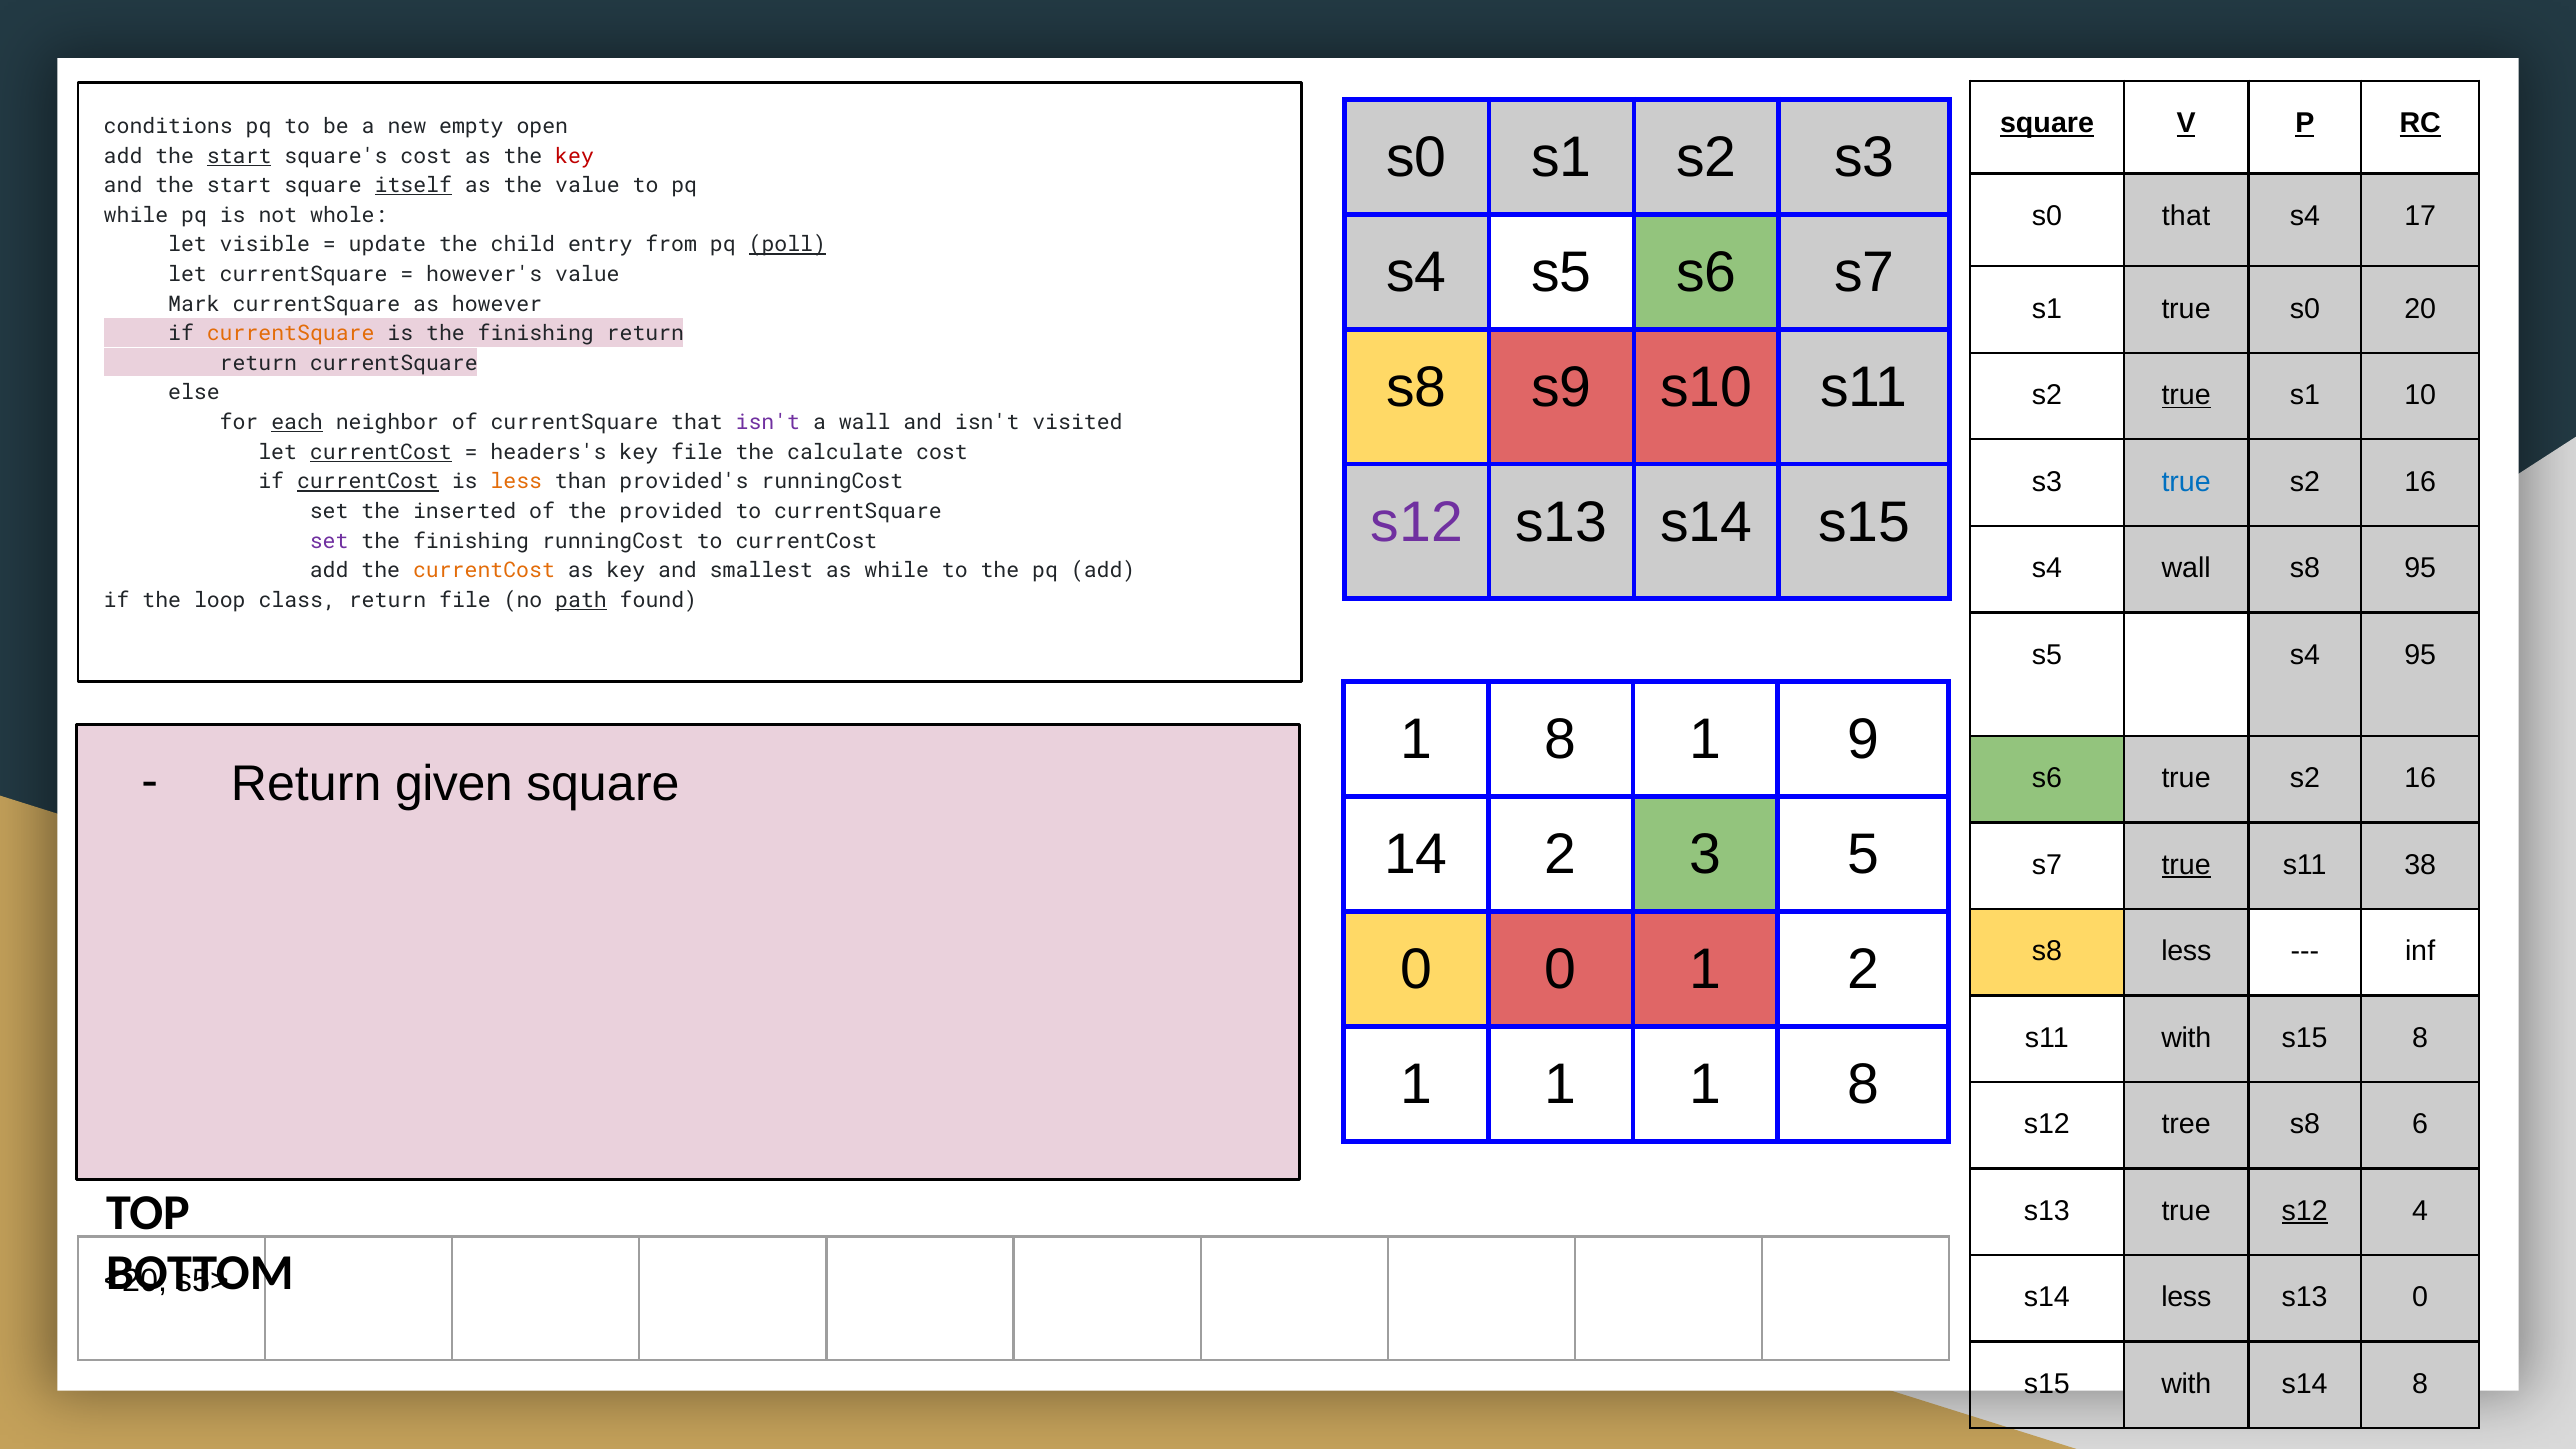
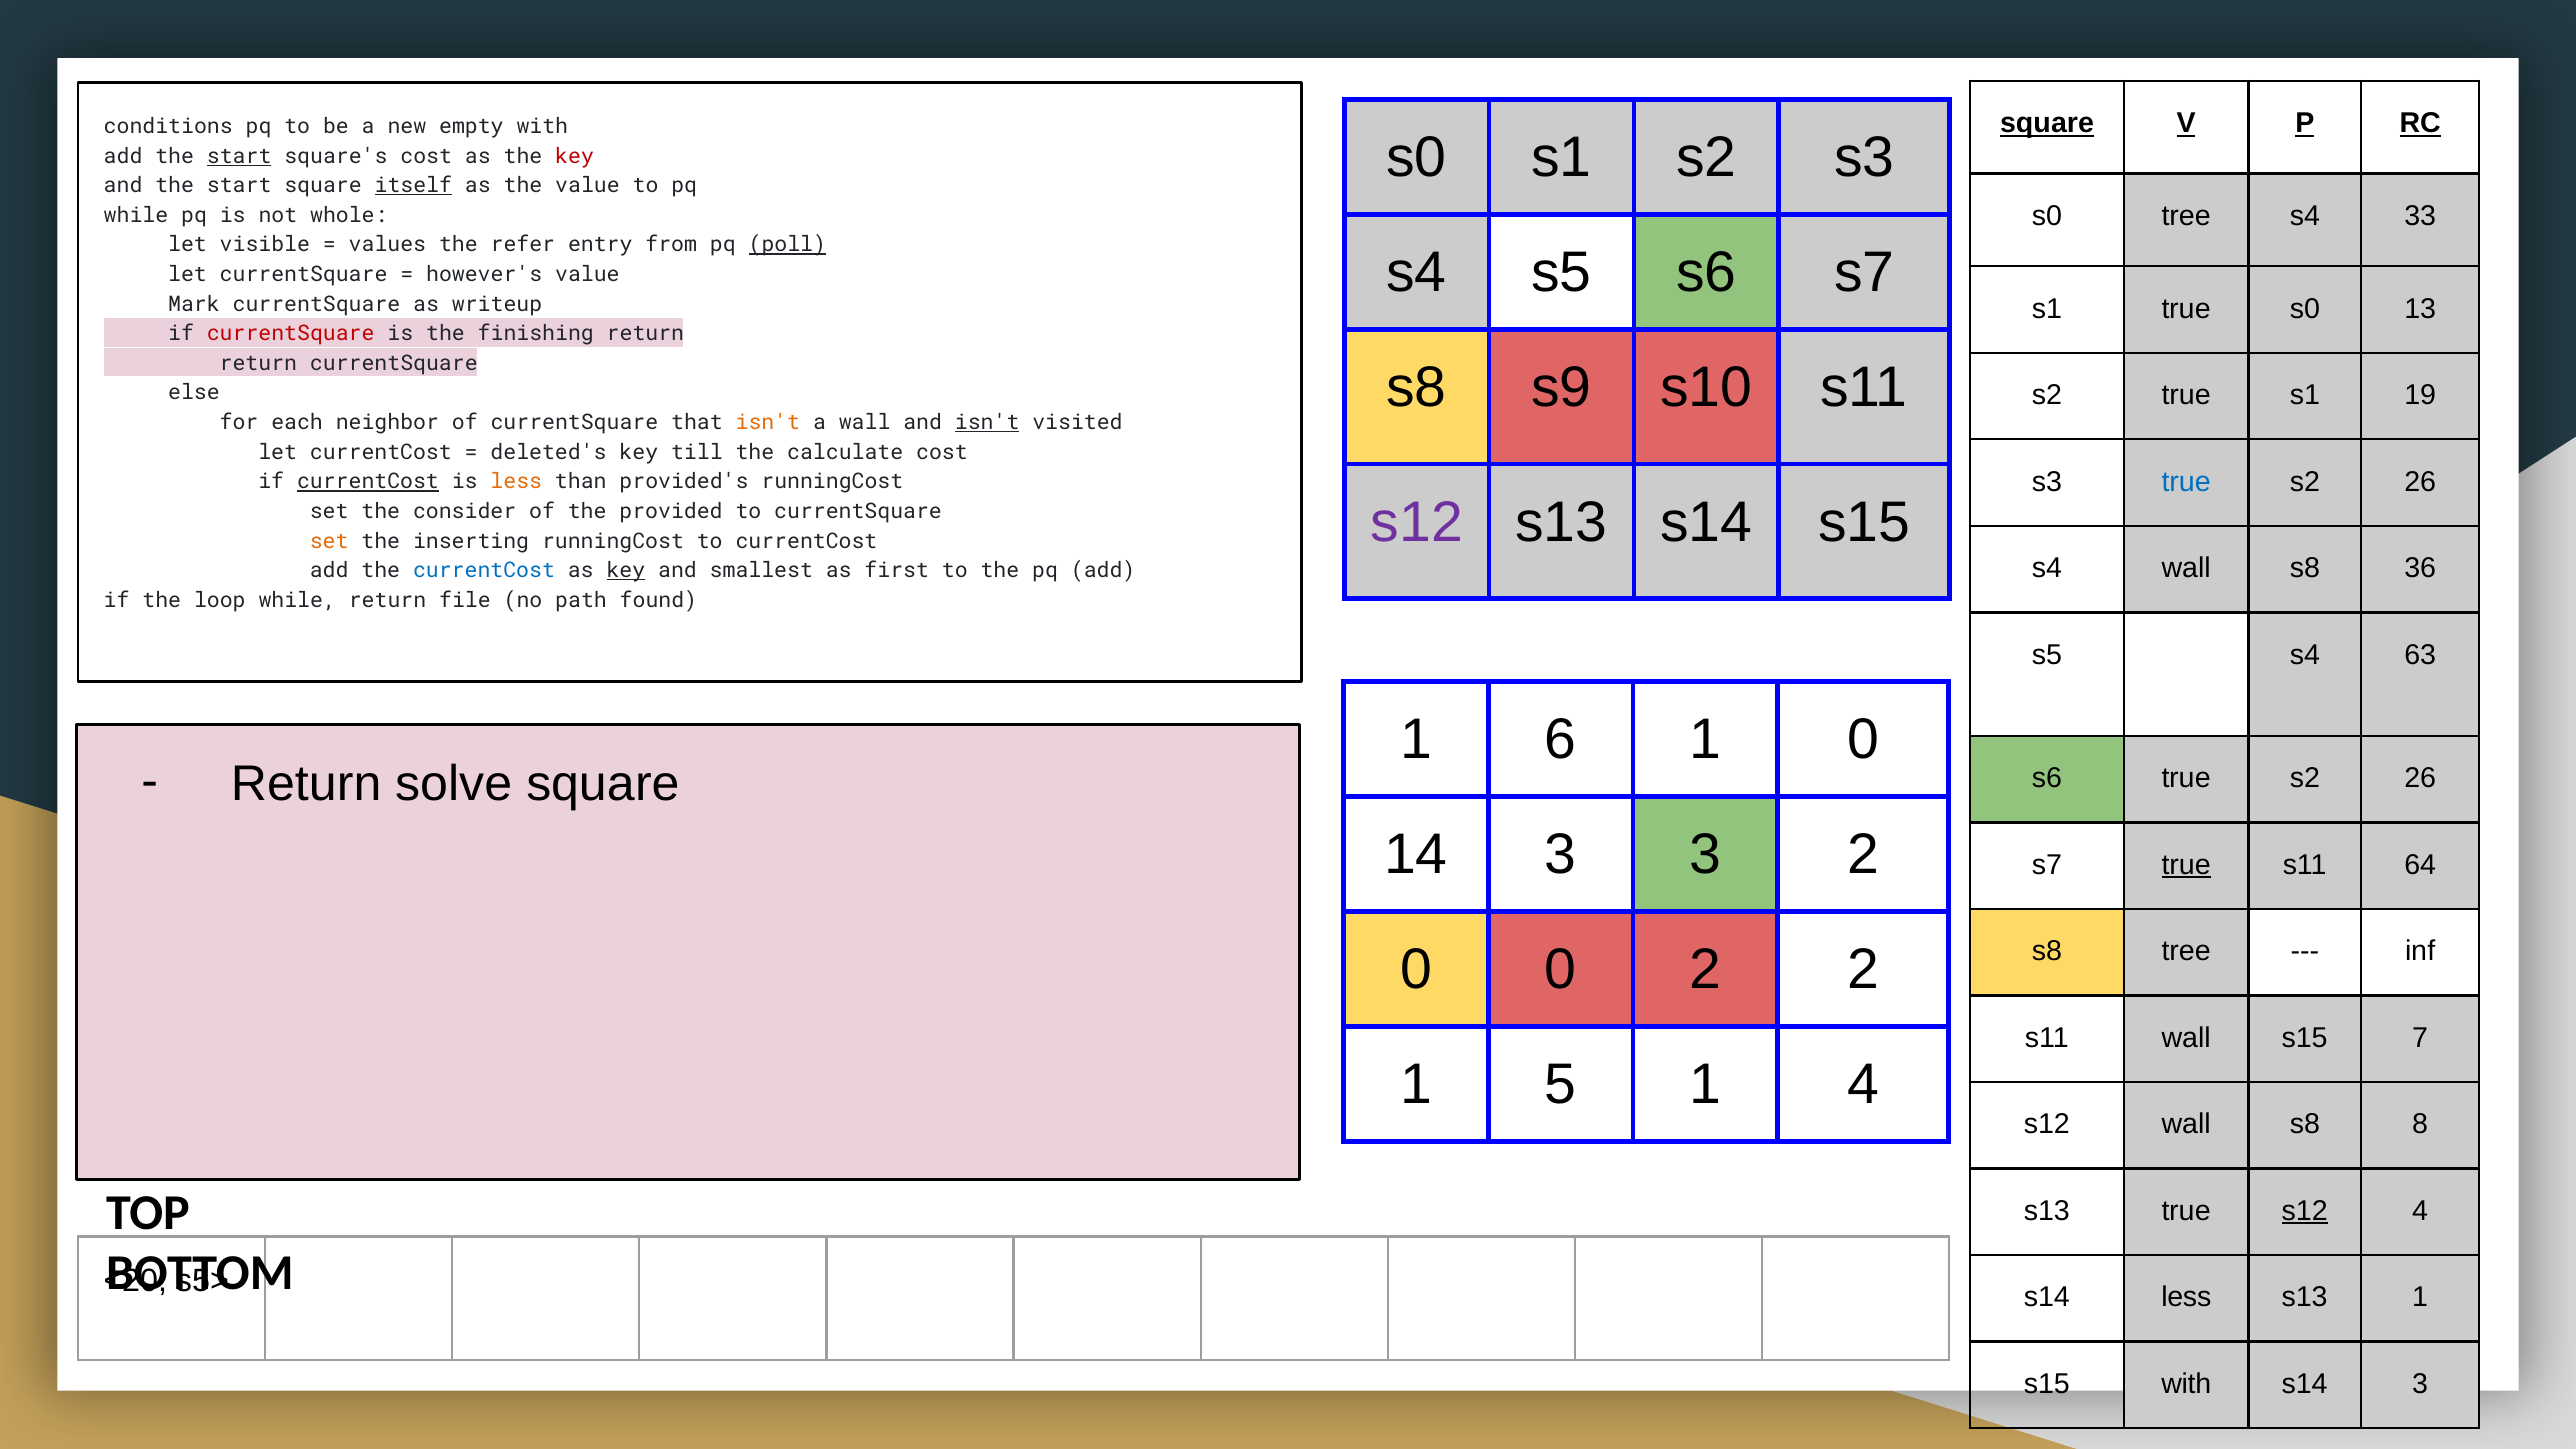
empty open: open -> with (542, 126)
s0 that: that -> tree (2186, 216)
17: 17 -> 33 (2420, 216)
update: update -> values (387, 245)
child: child -> refer (523, 245)
however: however -> writeup (497, 304)
20: 20 -> 13 (2420, 309)
currentSquare colour: orange -> red (291, 334)
true underline: present -> none (2186, 395)
10: 10 -> 19 (2420, 395)
each underline: present -> none (297, 423)
isn't colour: purple -> orange (768, 423)
isn't underline: none -> present (987, 423)
currentCost underline: present -> none (381, 452)
headers's: headers's -> deleted's (549, 452)
key file: file -> till (697, 452)
16: 16 -> 26 (2420, 482)
inserted: inserted -> consider (465, 511)
set colour: purple -> orange (329, 541)
finishing: finishing -> inserting (471, 541)
s8 95: 95 -> 36 (2420, 568)
currentCost colour: orange -> blue (484, 571)
key underline: none -> present (626, 571)
as while: while -> first (897, 571)
loop class: class -> while (297, 600)
path underline: present -> none (581, 600)
s4 95: 95 -> 63 (2420, 655)
8: 8 -> 6 (1561, 740)
1 9: 9 -> 0 (1864, 740)
given: given -> solve (454, 784)
s6 true s2 16: 16 -> 26 (2420, 778)
14 2: 2 -> 3 (1561, 855)
3 5: 5 -> 2 (1864, 855)
38: 38 -> 64 (2420, 865)
s8 less: less -> tree (2186, 951)
0 1: 1 -> 2 (1706, 970)
s11 with: with -> wall (2186, 1038)
s15 8: 8 -> 7 (2420, 1038)
1: 1 -> 5 (1561, 1085)
8: 8 -> 4 (1864, 1085)
s12 tree: tree -> wall (2186, 1124)
6: 6 -> 8 (2420, 1124)
s13 0: 0 -> 1 (2420, 1297)
s14 8: 8 -> 3 (2420, 1384)
